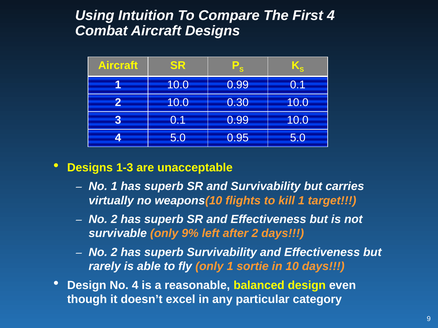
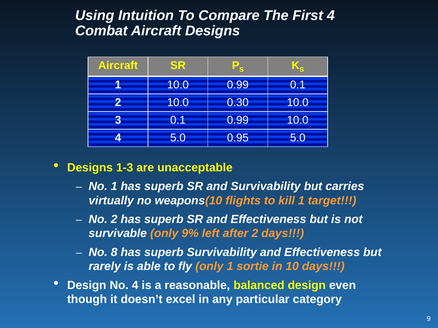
2: 2 -> 8 (114, 252)
